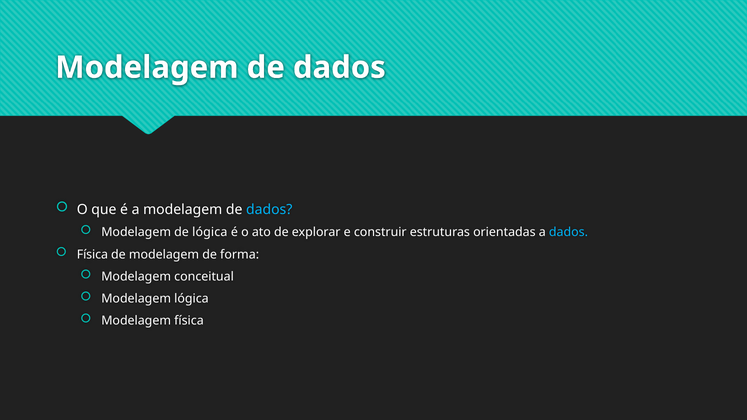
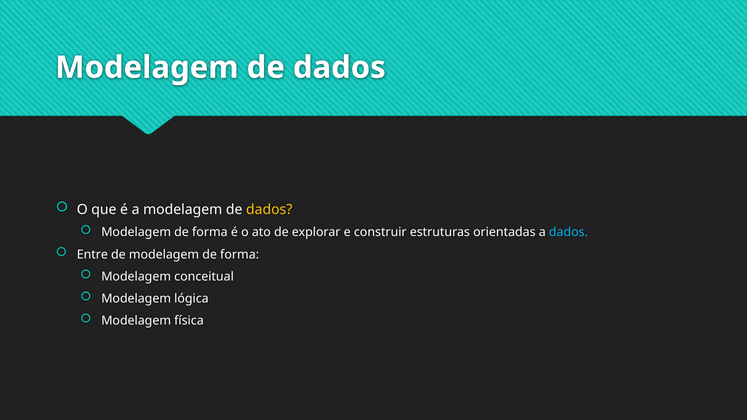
dados colour: light blue -> yellow (269, 209)
lógica: lógica -> forma (210, 232)
Física: Física -> Entre (92, 255)
